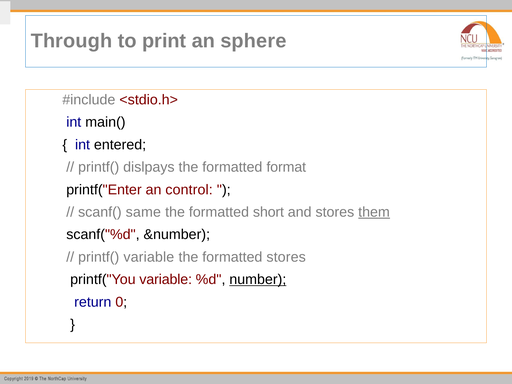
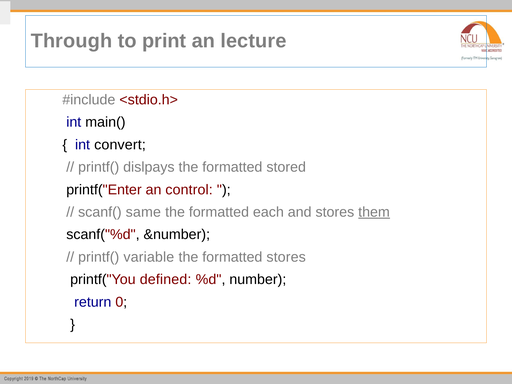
sphere: sphere -> lecture (253, 41)
entered: entered -> convert (120, 145)
format: format -> stored (286, 167)
short: short -> each (268, 212)
printf("You variable: variable -> defined (166, 280)
number underline: present -> none (258, 280)
